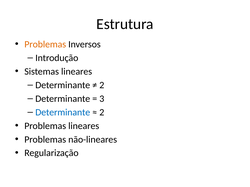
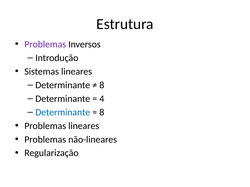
Problemas colour: orange -> purple (45, 44)
2: 2 -> 8 (102, 85)
3: 3 -> 4 (102, 99)
2: 2 -> 8 (102, 113)
